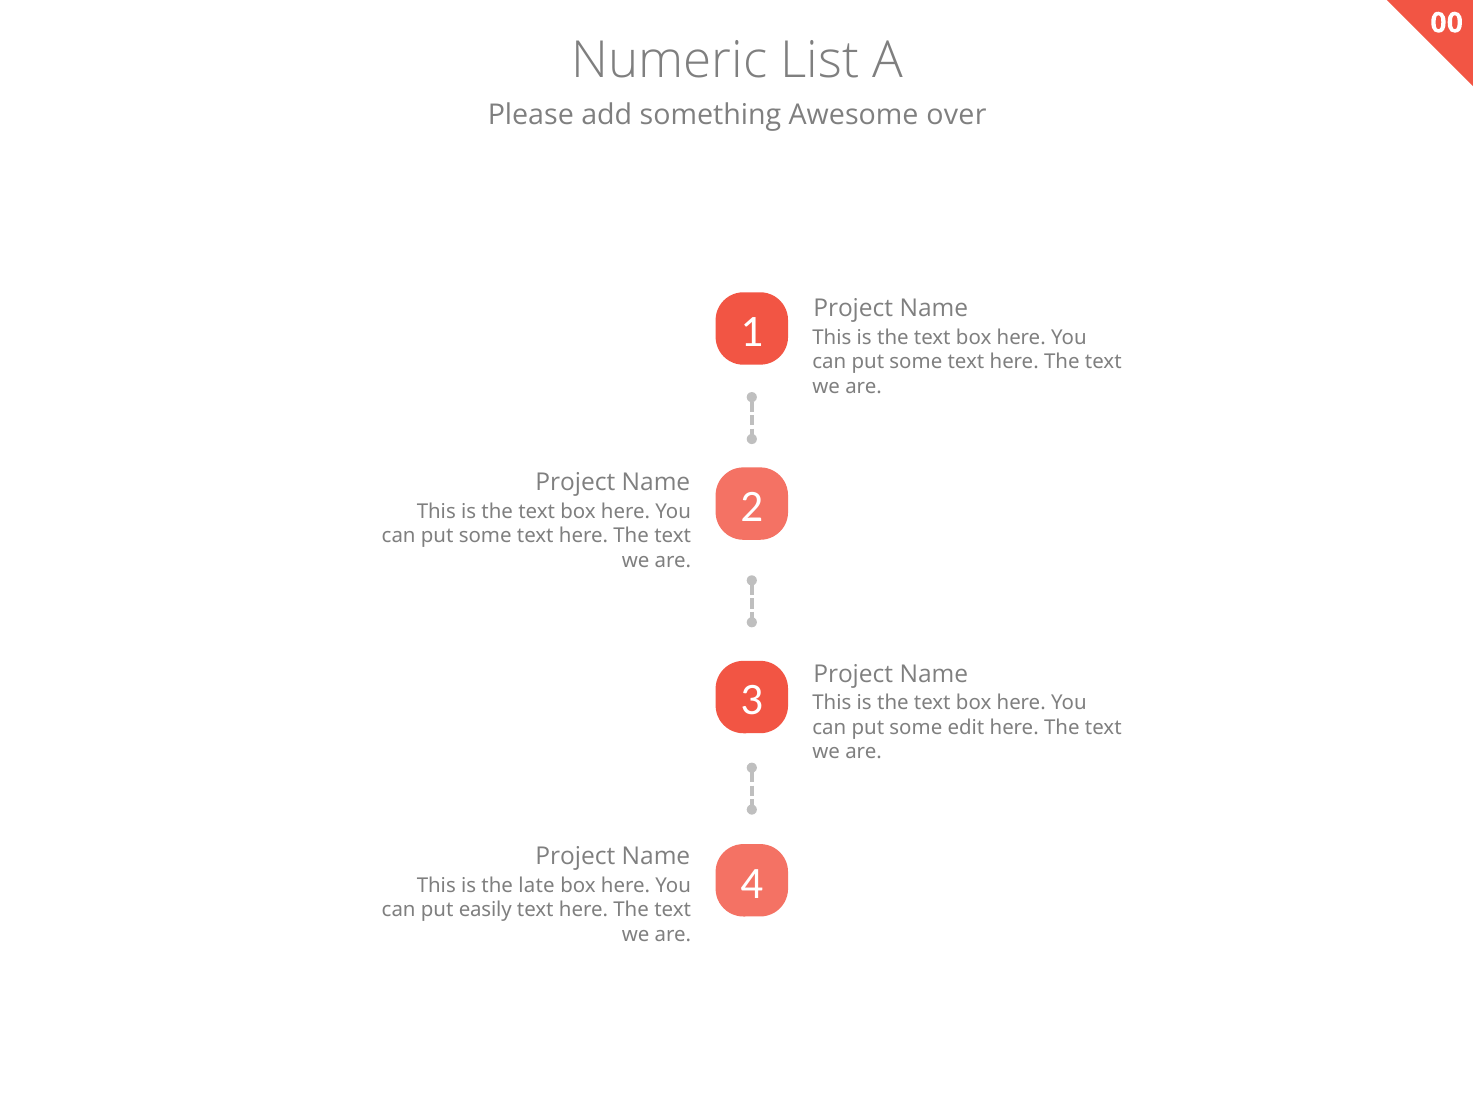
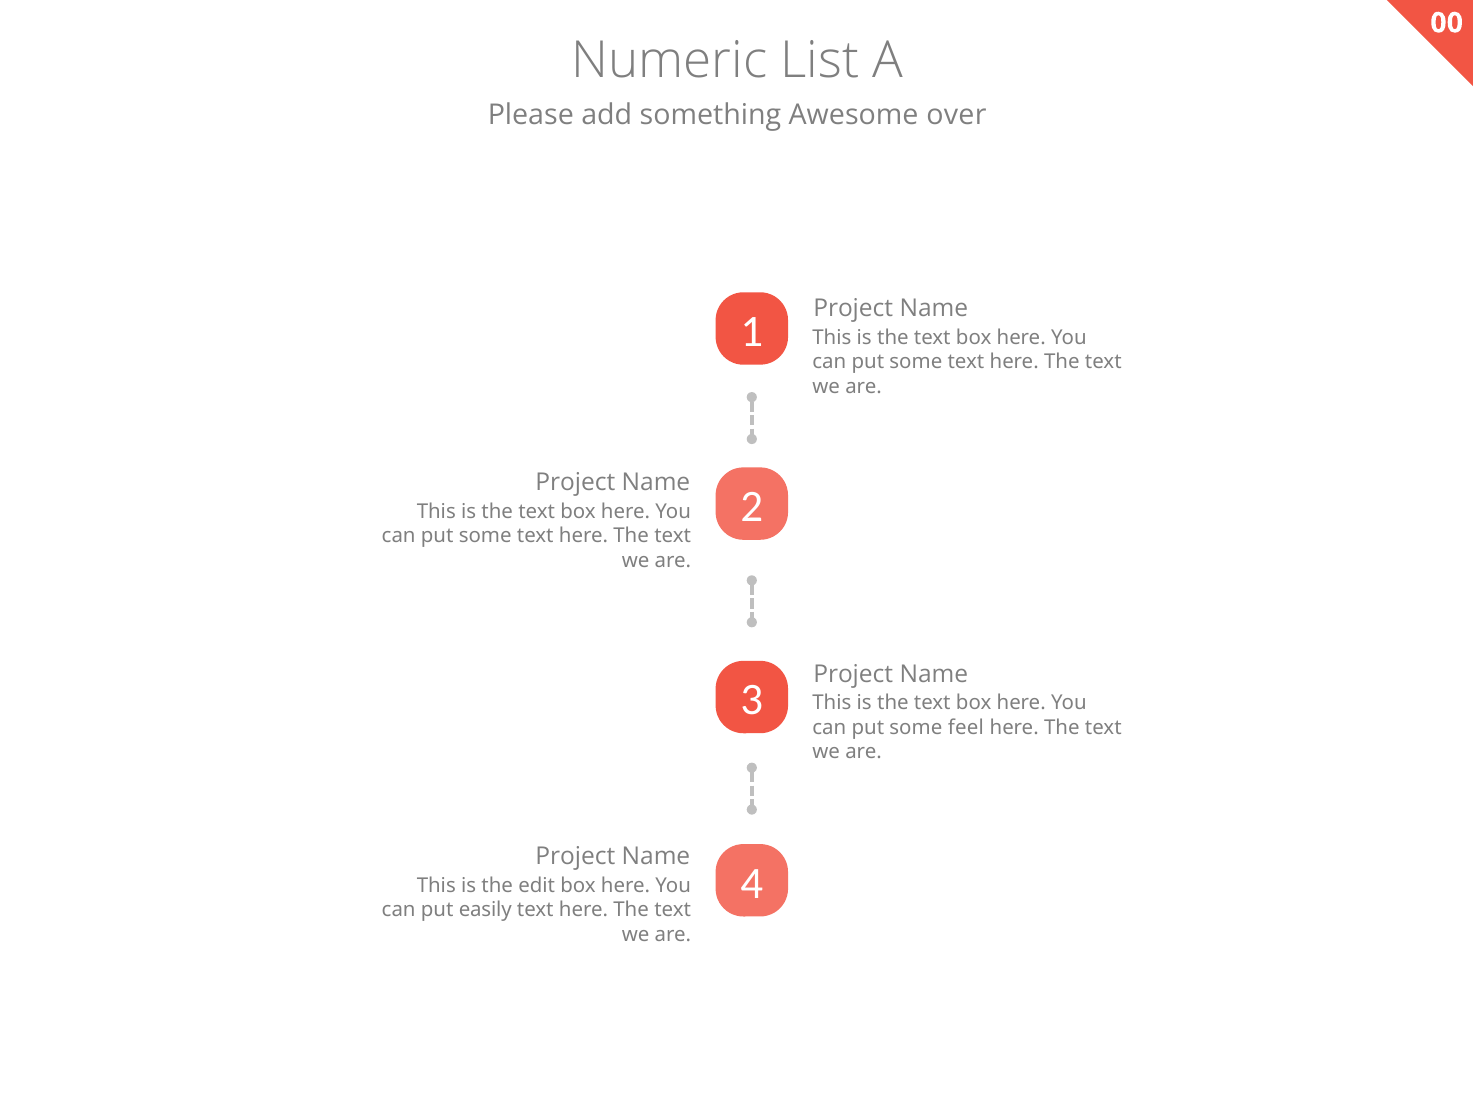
edit: edit -> feel (966, 728)
late: late -> edit (537, 886)
